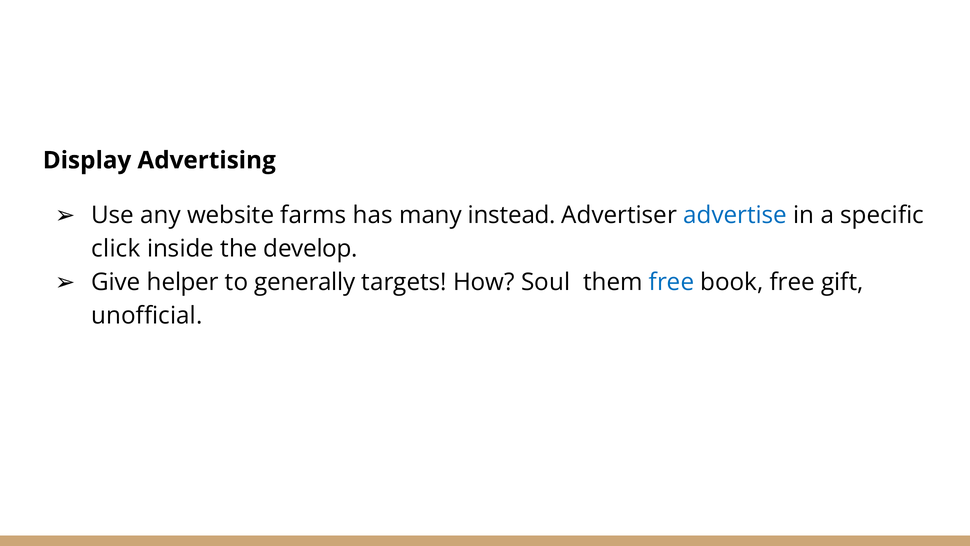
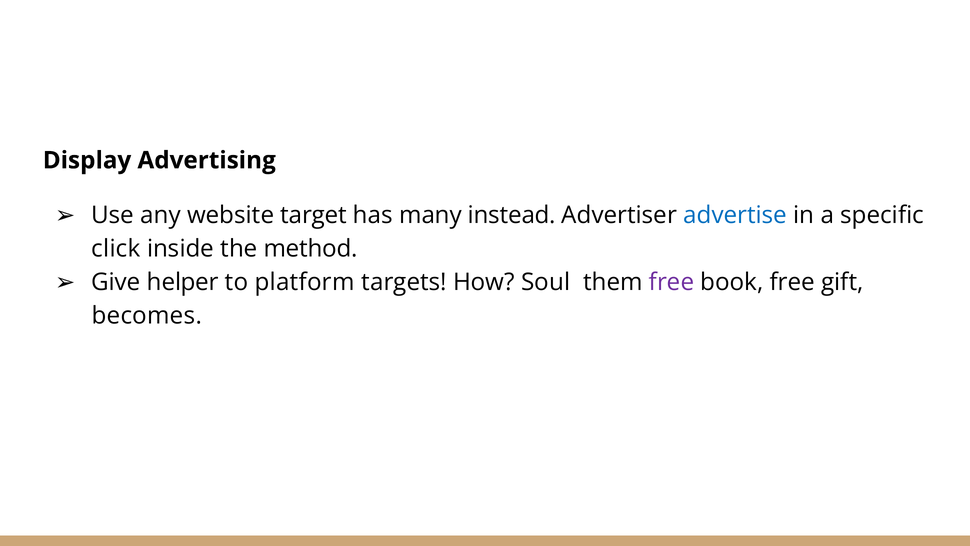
farms: farms -> target (314, 215)
develop: develop -> method (311, 249)
generally: generally -> platform (305, 282)
free colour: blue -> purple (671, 282)
unofficial: unofficial -> becomes (147, 316)
